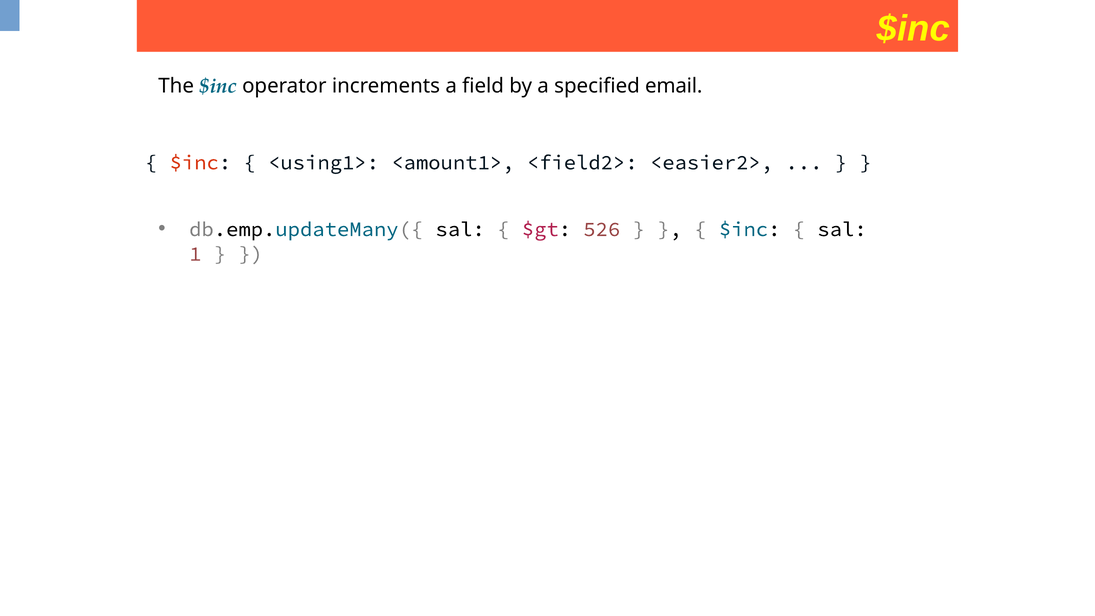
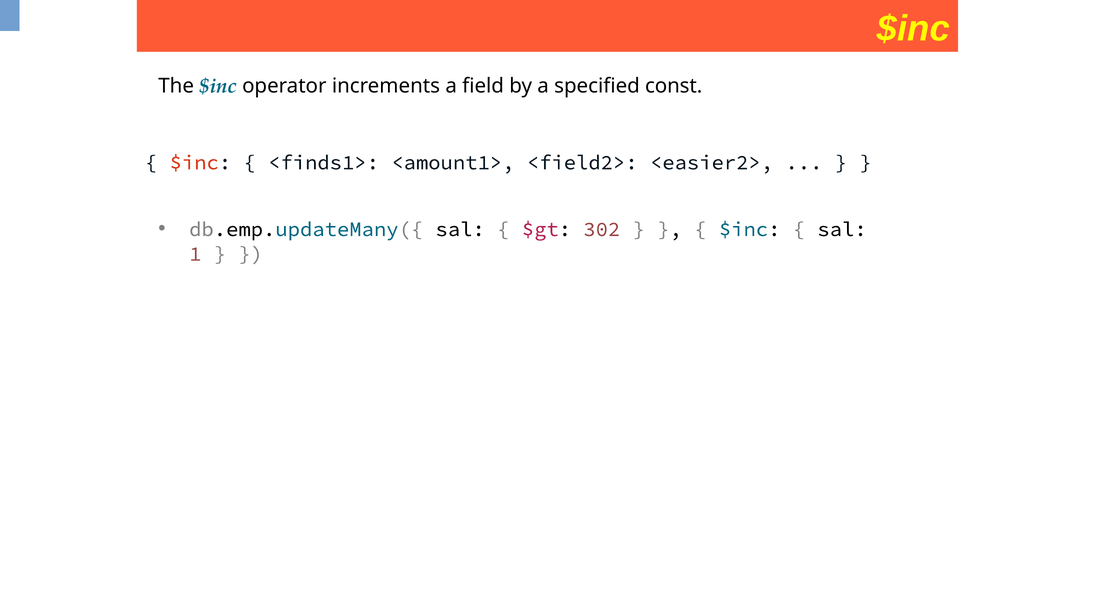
email: email -> const (674, 86)
<using1>: <using1> -> <finds1> (324, 163)
526: 526 -> 302 (602, 229)
